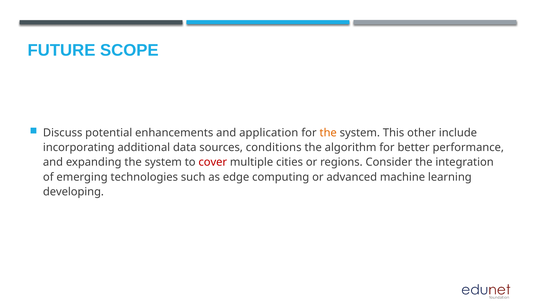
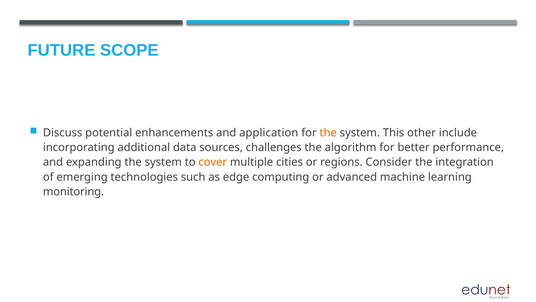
conditions: conditions -> challenges (274, 147)
cover colour: red -> orange (213, 162)
developing: developing -> monitoring (73, 191)
